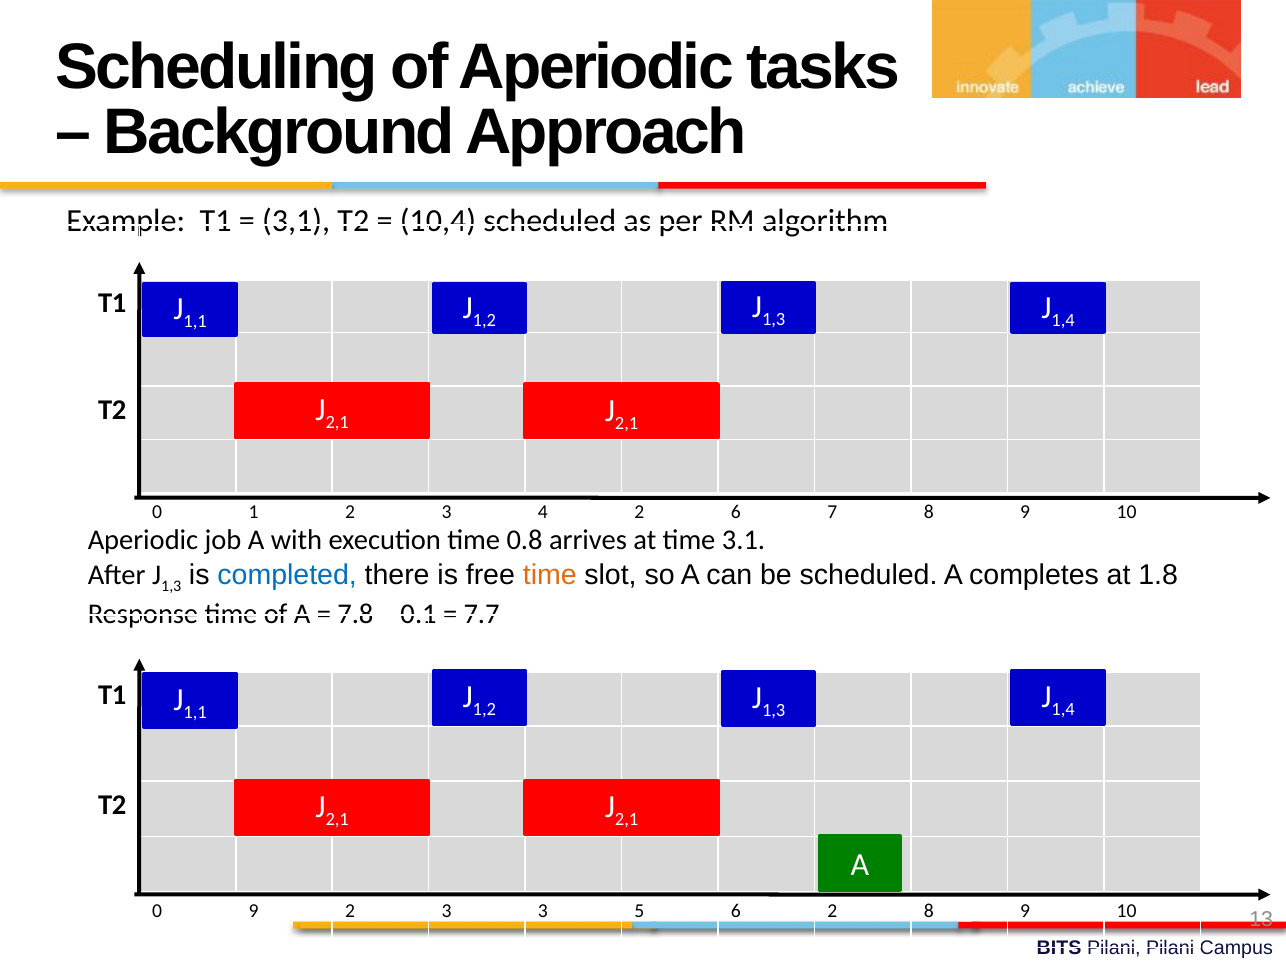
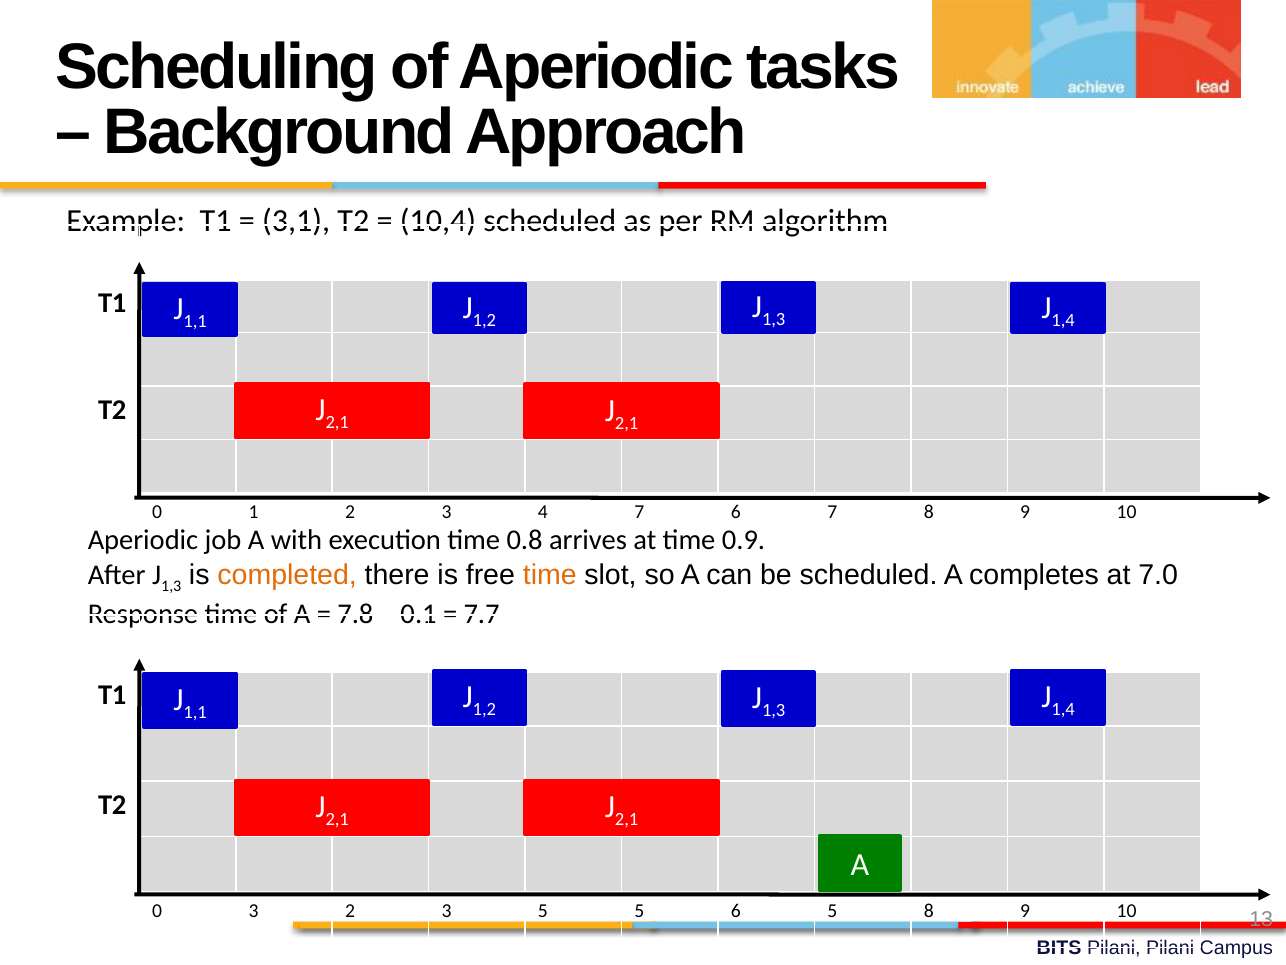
4 2: 2 -> 7 (639, 512)
3.1: 3.1 -> 0.9 (744, 540)
completed colour: blue -> orange (287, 575)
1.8: 1.8 -> 7.0 (1158, 575)
0 9: 9 -> 3 (254, 910)
3 3: 3 -> 5 (543, 910)
6 2: 2 -> 5 (832, 910)
